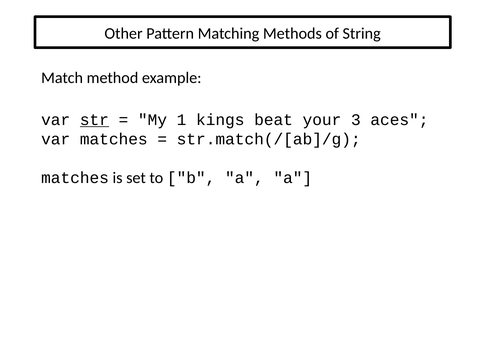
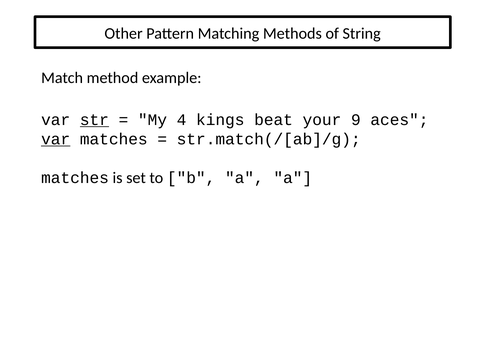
1: 1 -> 4 (182, 120)
3: 3 -> 9 (356, 120)
var underline: none -> present (56, 139)
